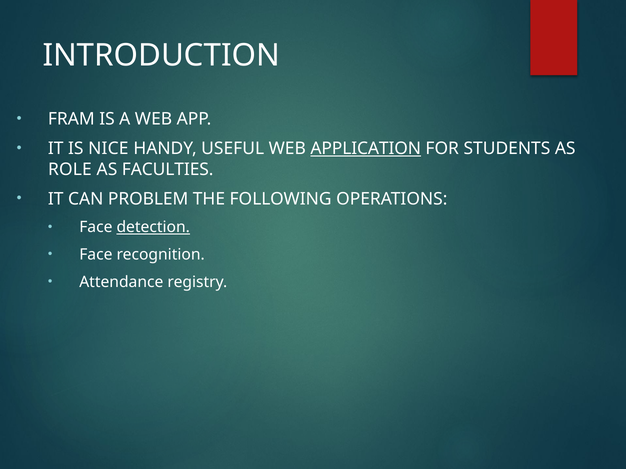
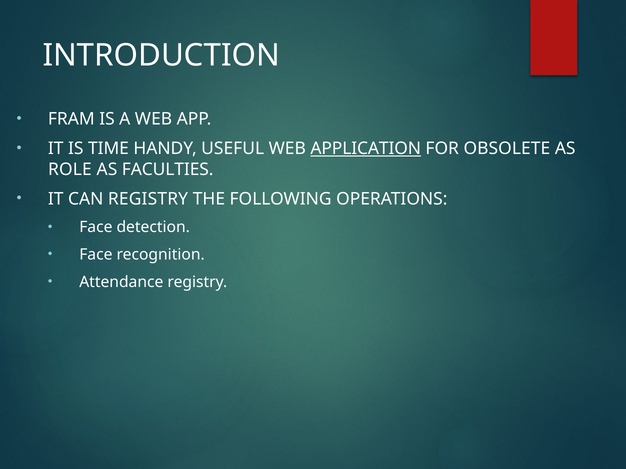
NICE: NICE -> TIME (108, 149)
STUDENTS: STUDENTS -> OBSOLETE (507, 149)
CAN PROBLEM: PROBLEM -> REGISTRY (148, 199)
detection underline: present -> none (153, 228)
